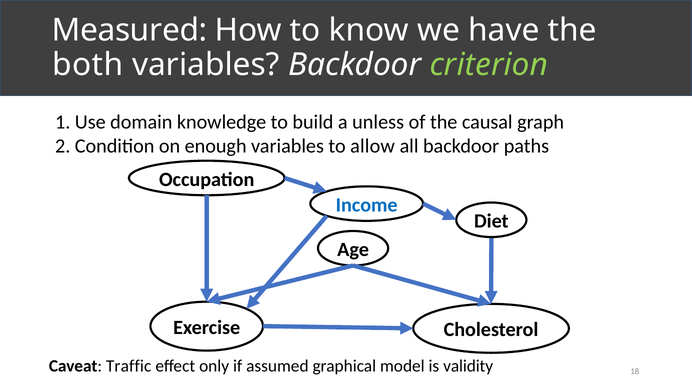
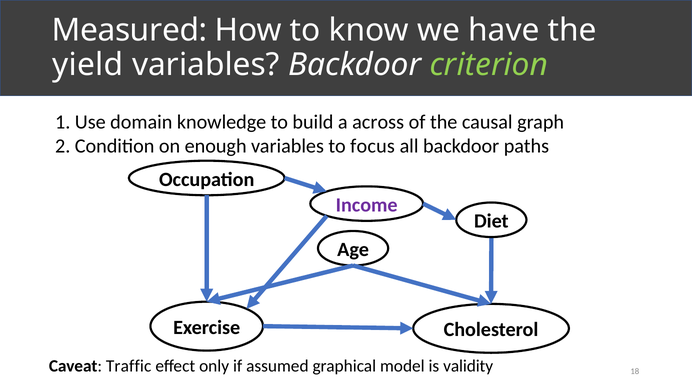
both: both -> yield (88, 65)
unless: unless -> across (378, 122)
allow: allow -> focus (373, 146)
Income colour: blue -> purple (367, 205)
